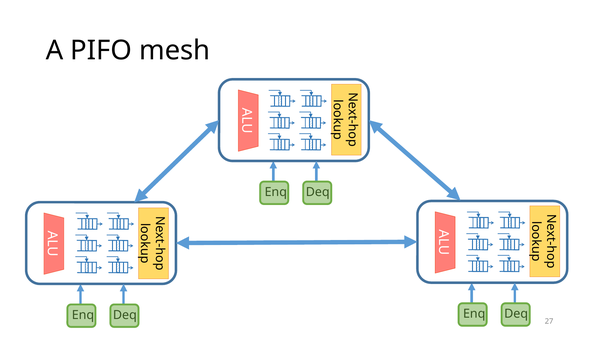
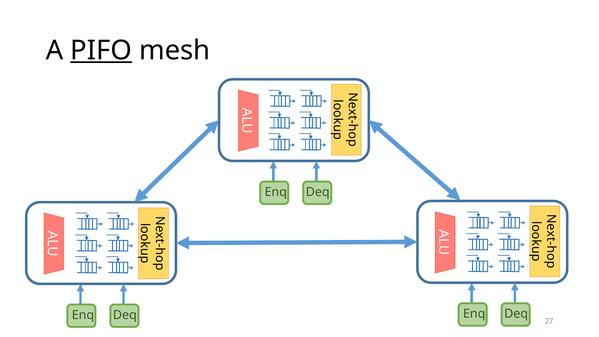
PIFO underline: none -> present (101, 50)
